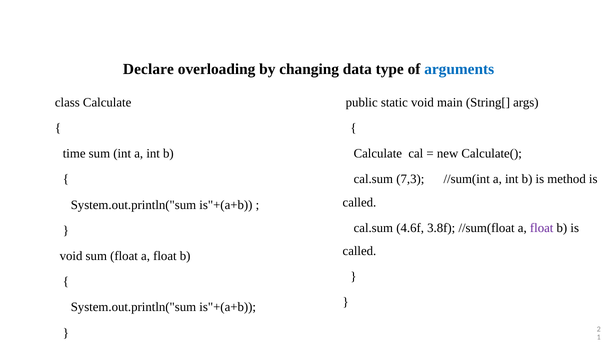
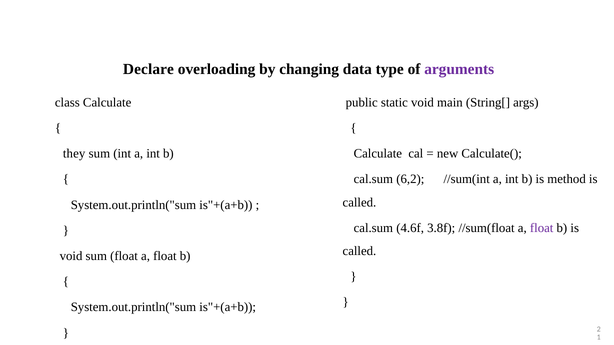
arguments colour: blue -> purple (459, 69)
time: time -> they (74, 154)
7,3: 7,3 -> 6,2 (410, 179)
